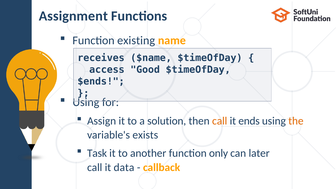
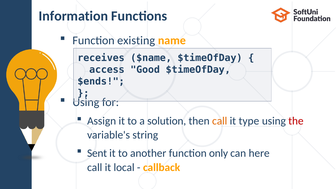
Assignment: Assignment -> Information (73, 16)
ends: ends -> type (249, 121)
the colour: orange -> red (296, 121)
exists: exists -> string (145, 135)
Task: Task -> Sent (97, 153)
later: later -> here (259, 153)
data: data -> local (124, 167)
